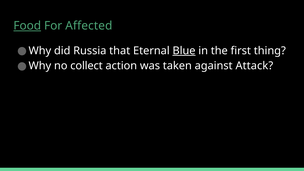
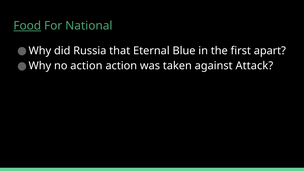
Affected: Affected -> National (89, 26)
Blue underline: present -> none (184, 51)
thing: thing -> apart (270, 51)
no collect: collect -> action (86, 66)
